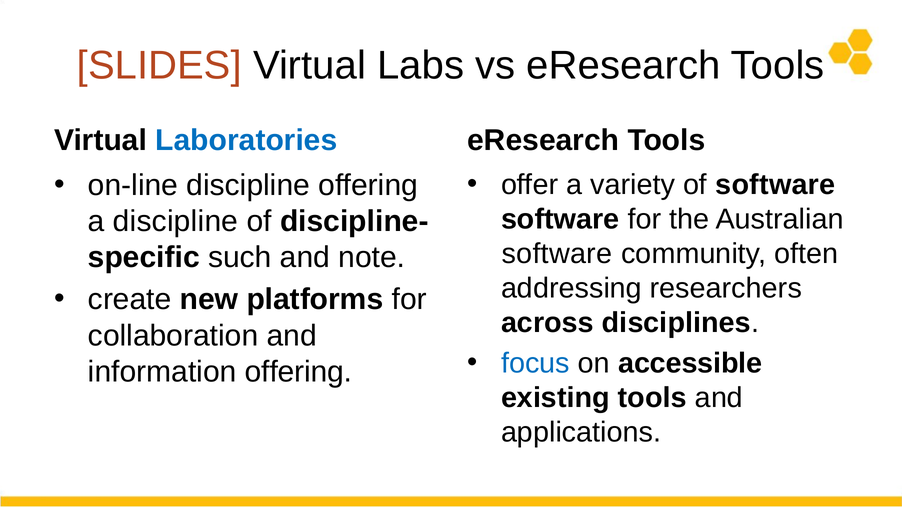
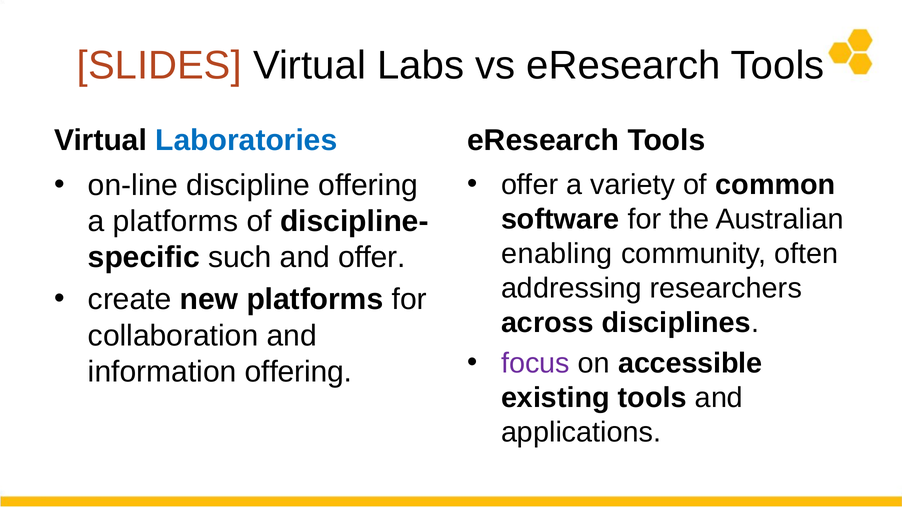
of software: software -> common (775, 185)
a discipline: discipline -> platforms (176, 222)
software: software -> enabling (557, 254)
and note: note -> offer (372, 258)
focus colour: blue -> purple (535, 363)
